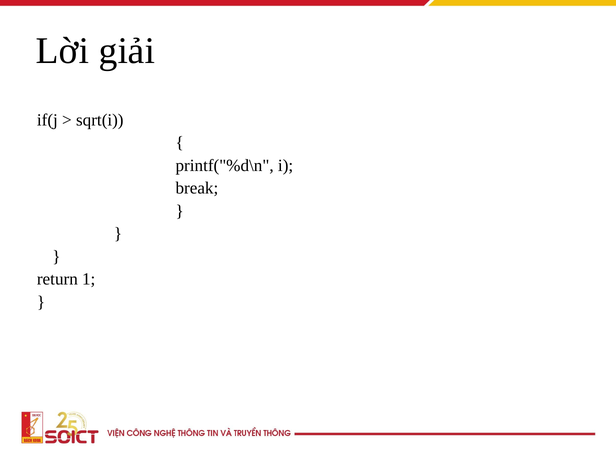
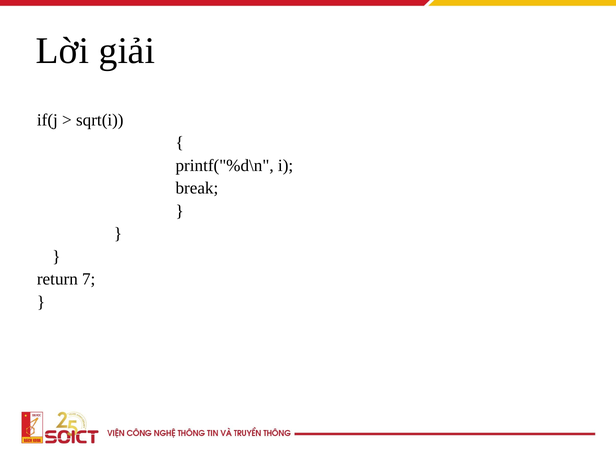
1: 1 -> 7 (89, 279)
